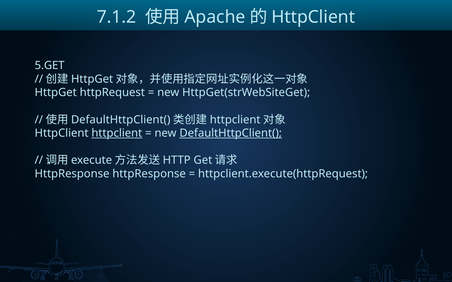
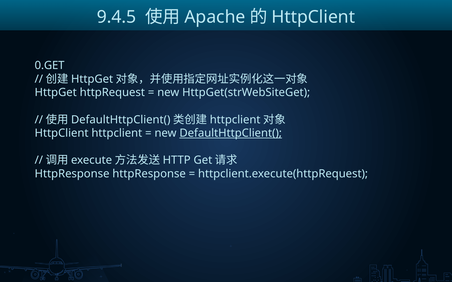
7.1.2: 7.1.2 -> 9.4.5 (117, 17)
5.GET: 5.GET -> 0.GET (50, 66)
httpclient underline: present -> none (117, 133)
